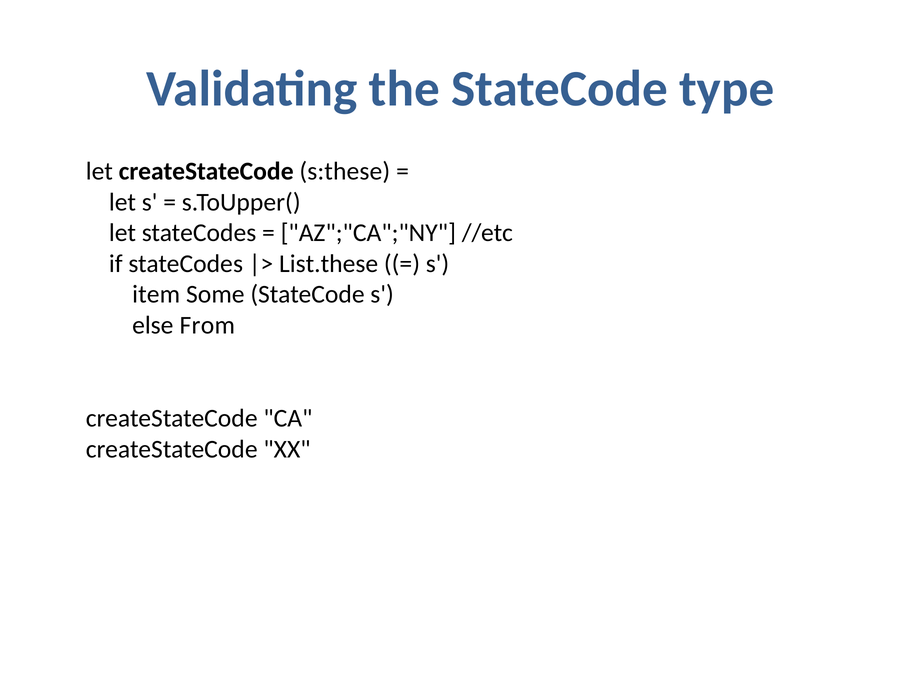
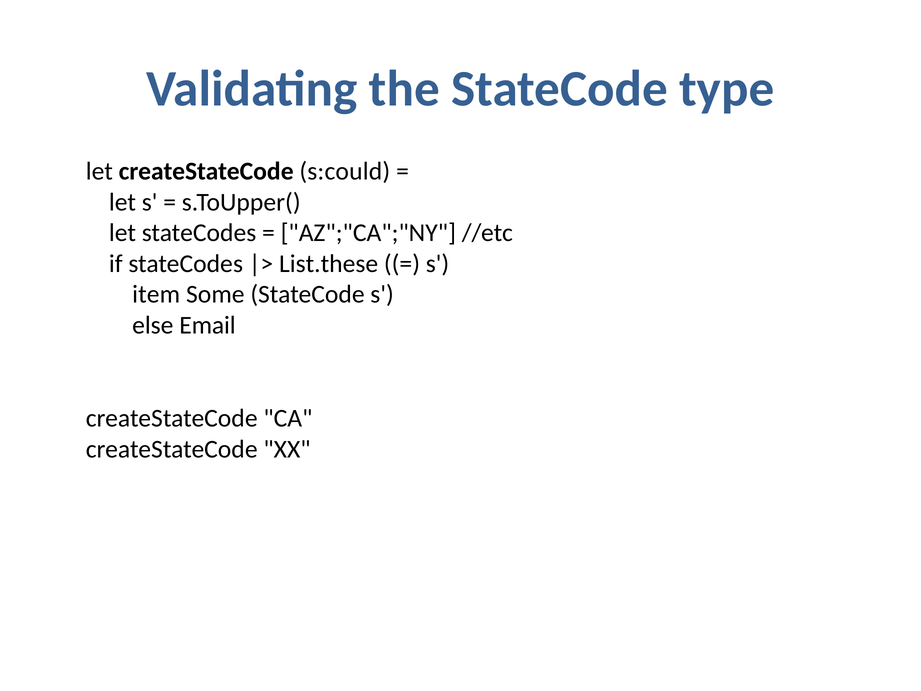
s:these: s:these -> s:could (345, 171)
From: From -> Email (207, 325)
